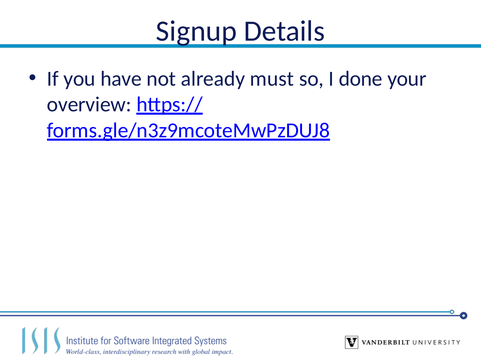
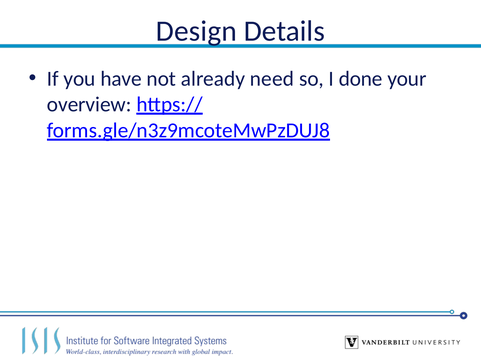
Signup: Signup -> Design (196, 31)
must: must -> need (272, 79)
